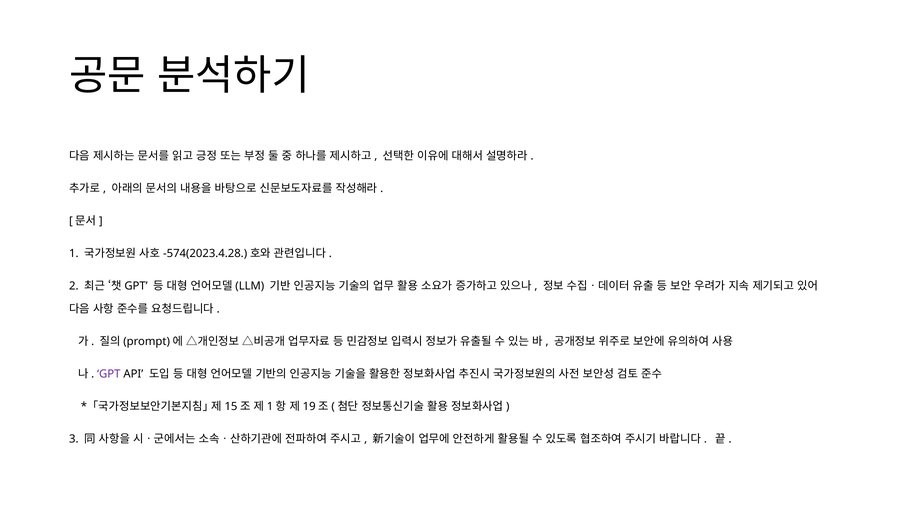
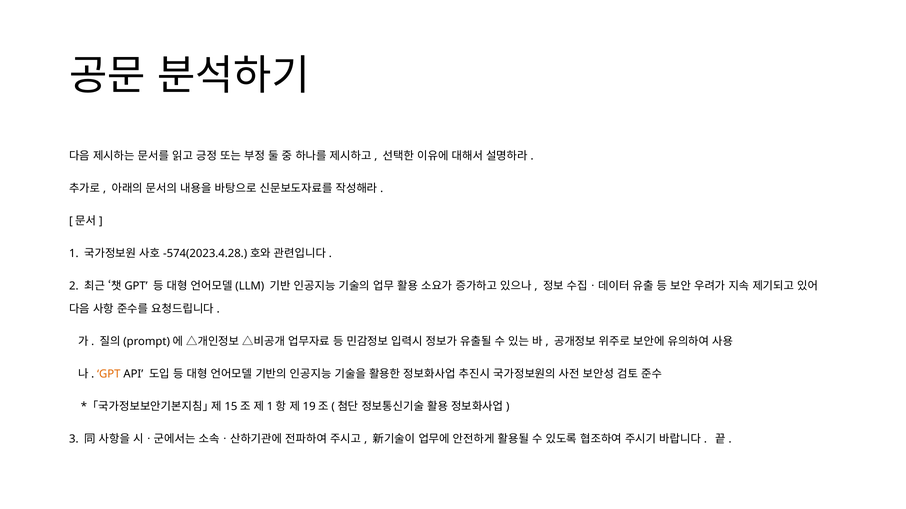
GPT colour: purple -> orange (109, 374)
